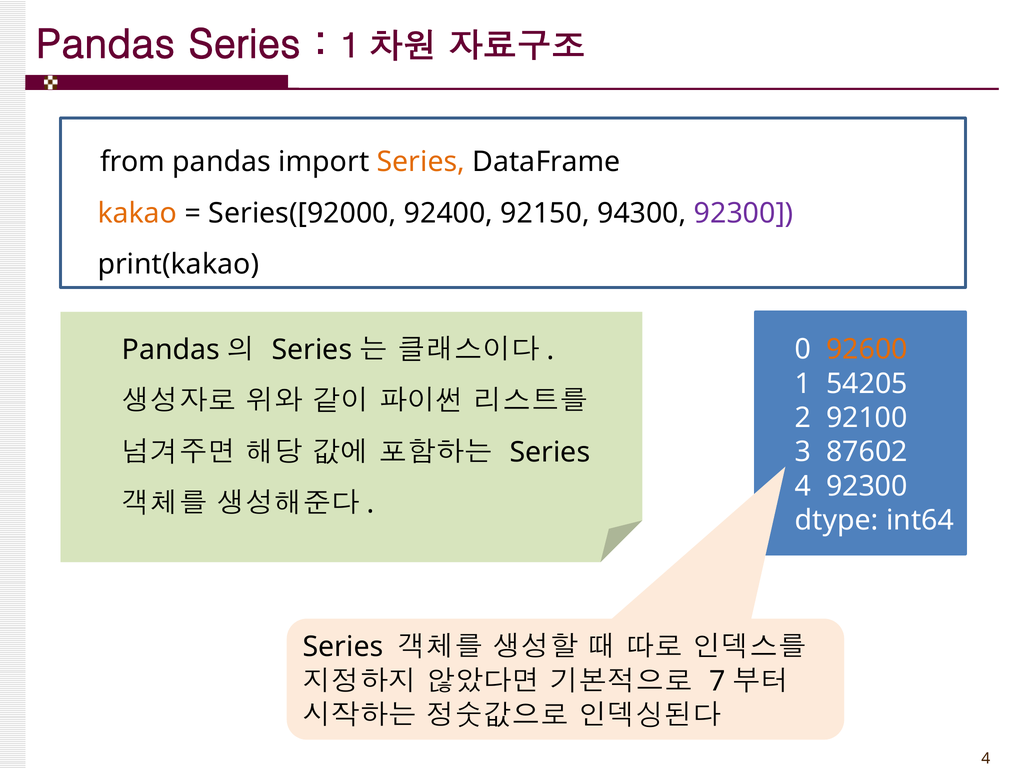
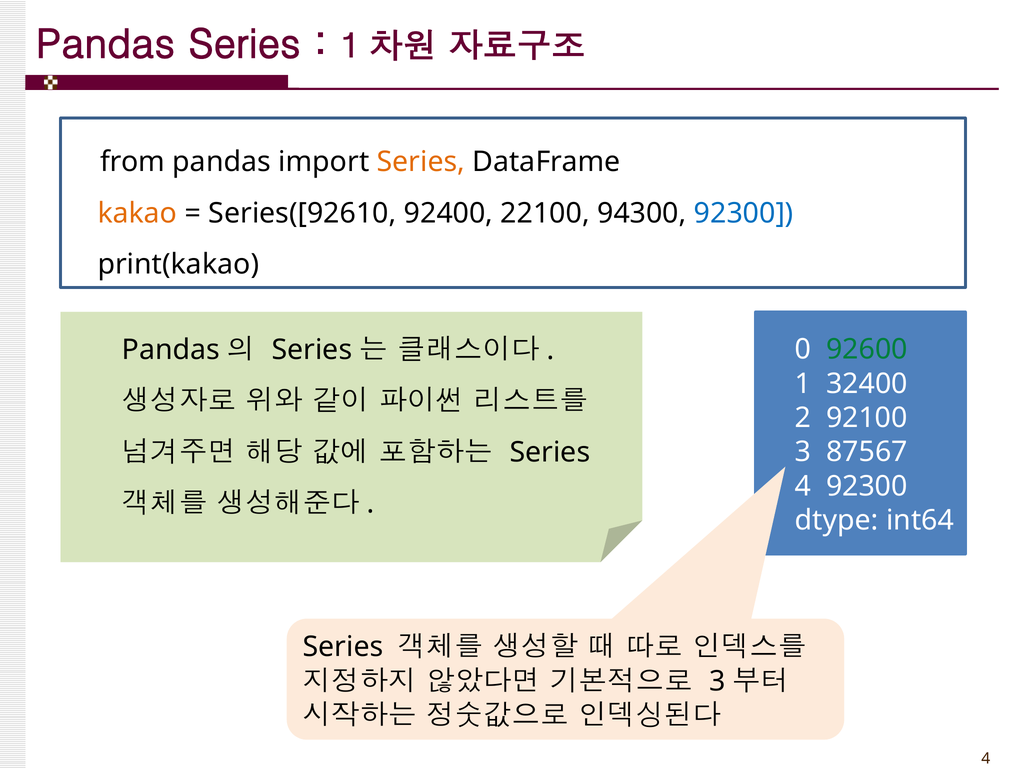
Series([92000: Series([92000 -> Series([92610 (302, 213)
92150: 92150 -> 22100 (545, 213)
92300 colour: purple -> blue (744, 213)
92600 colour: orange -> green (867, 350)
54205: 54205 -> 32400 (867, 384)
87602: 87602 -> 87567 (867, 452)
7: 7 -> 3 (718, 682)
